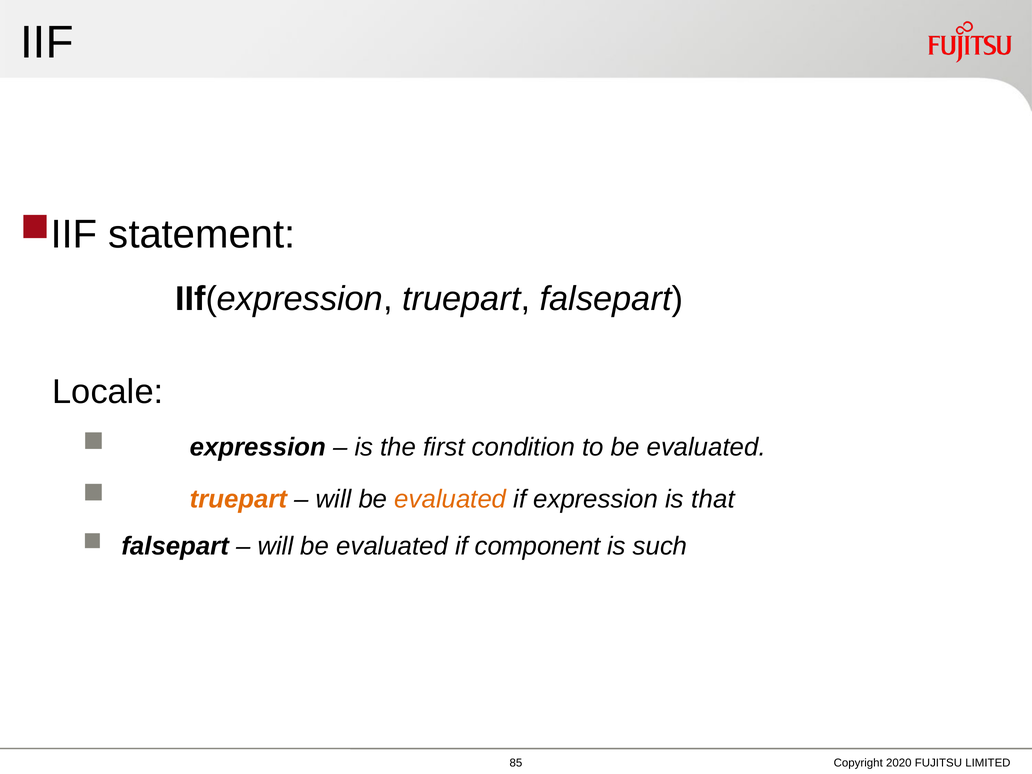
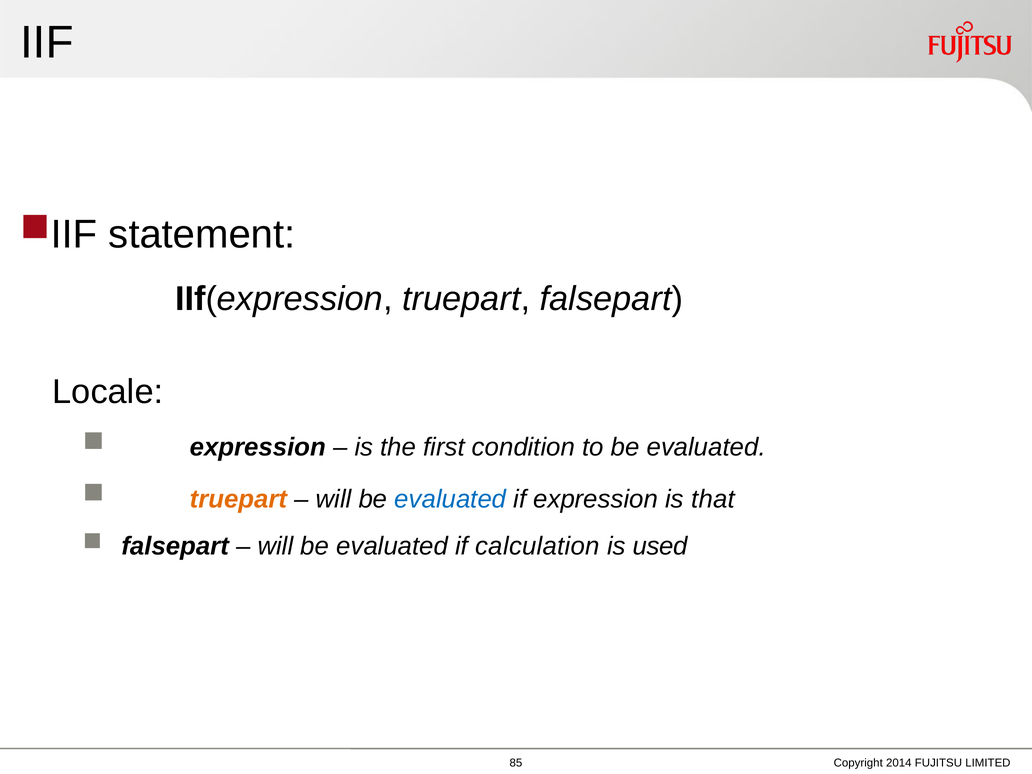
evaluated colour: orange -> blue (450, 499)
component: component -> calculation (537, 546)
such: such -> used (660, 546)
2020: 2020 -> 2014 (899, 763)
